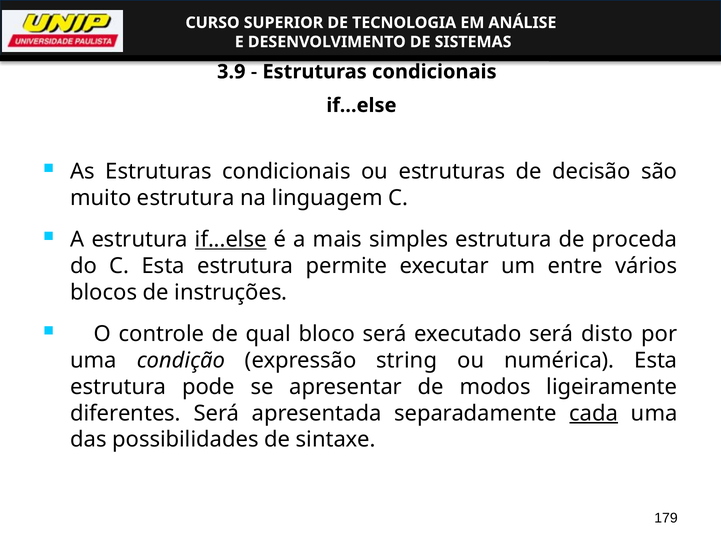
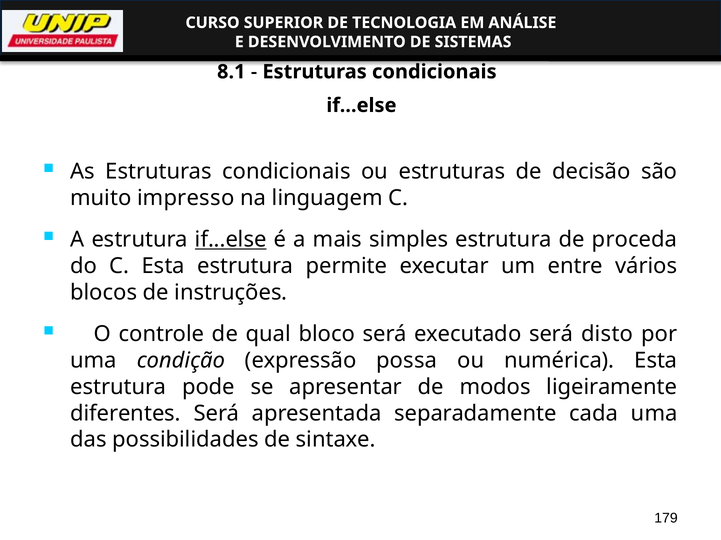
3.9: 3.9 -> 8.1 (231, 72)
muito estrutura: estrutura -> impresso (186, 198)
string: string -> possa (407, 361)
cada underline: present -> none (594, 414)
